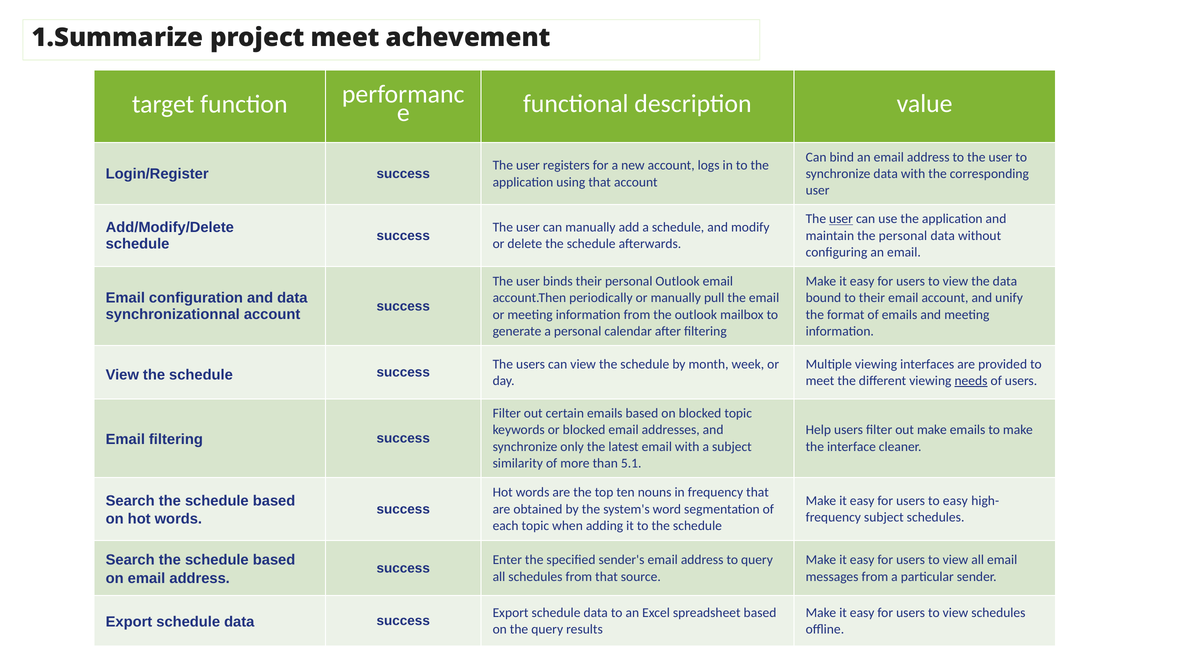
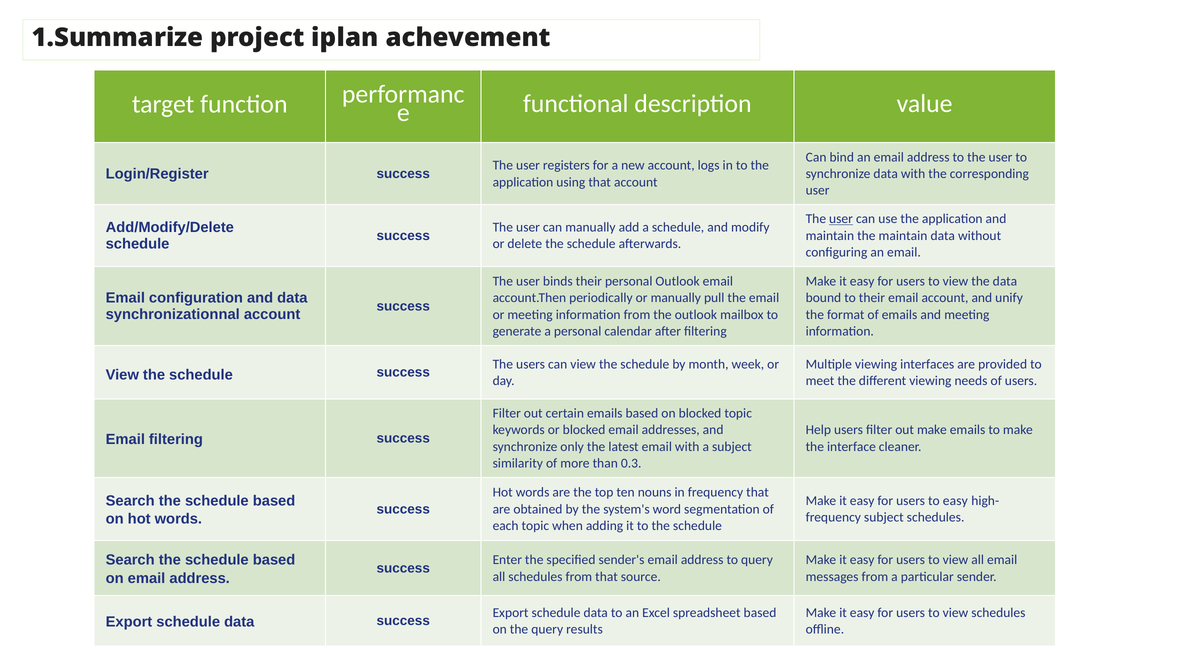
project meet: meet -> iplan (345, 38)
the personal: personal -> maintain (903, 236)
needs underline: present -> none (971, 381)
5.1: 5.1 -> 0.3 (631, 463)
